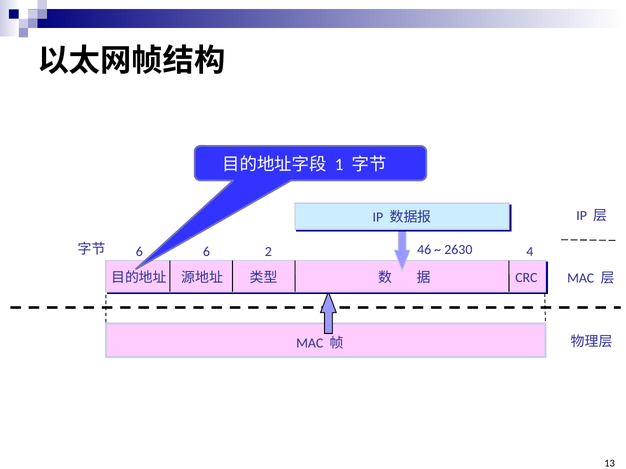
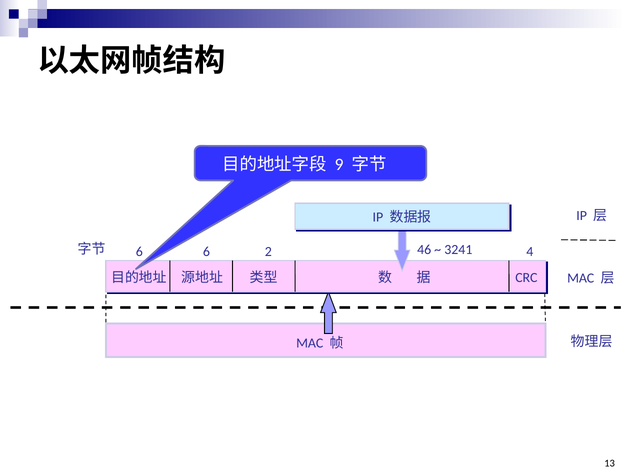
1: 1 -> 9 (339, 165)
2630: 2630 -> 3241 (458, 250)
